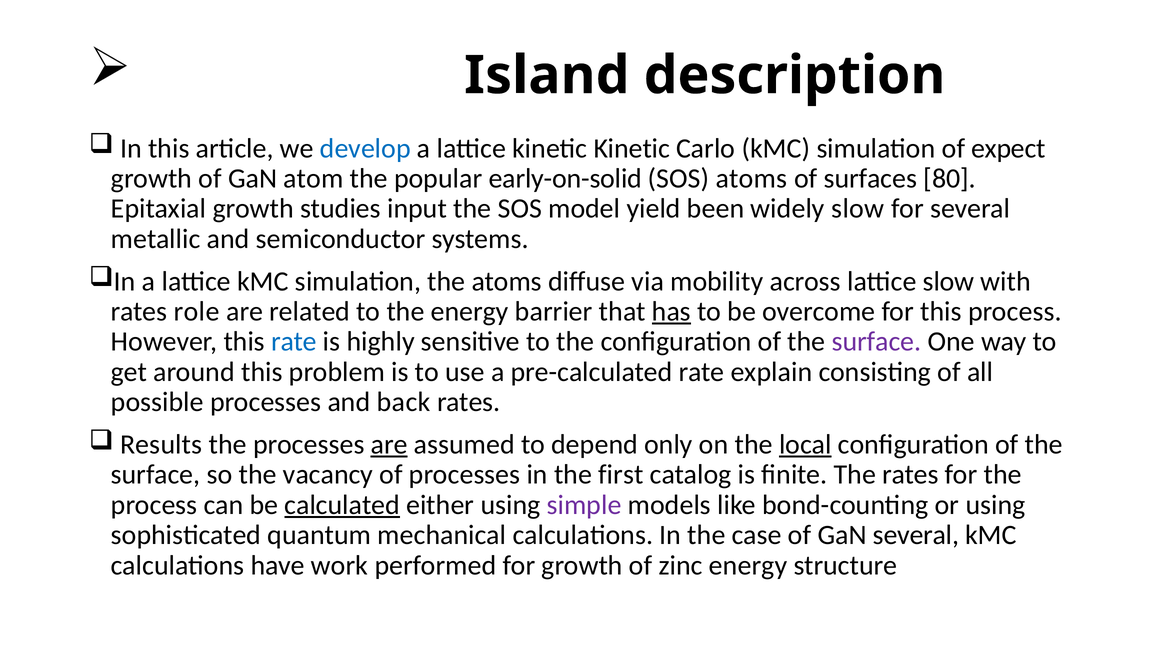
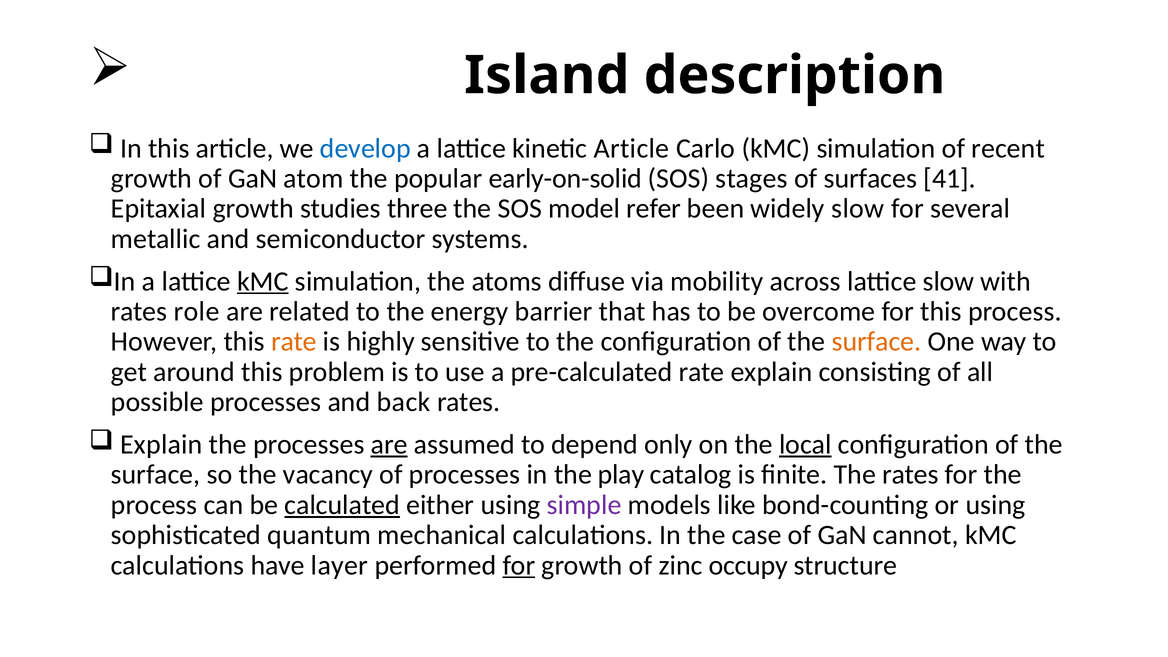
kinetic Kinetic: Kinetic -> Article (631, 148)
expect: expect -> recent (1008, 148)
SOS atoms: atoms -> stages (752, 178)
80: 80 -> 41 (950, 178)
input: input -> three (417, 209)
yield: yield -> refer (654, 209)
kMC underline: none -> present (263, 281)
has underline: present -> none (671, 312)
rate colour: blue -> orange (294, 342)
surface colour: purple -> orange (877, 342)
Results: Results -> Explain (161, 445)
first: first -> play (621, 475)
GaN several: several -> cannot (916, 535)
work: work -> layer (339, 565)
for underline: none -> present (519, 565)
zinc energy: energy -> occupy (748, 565)
